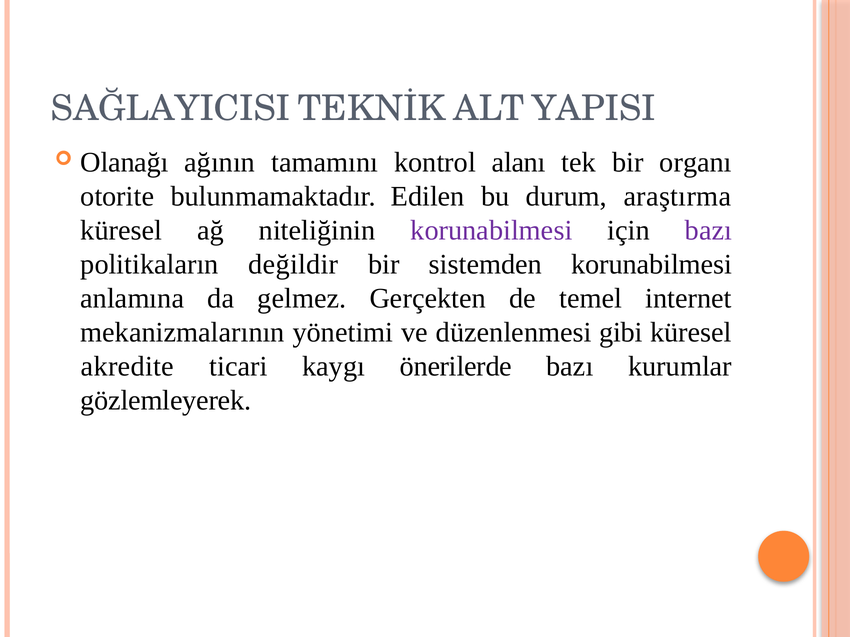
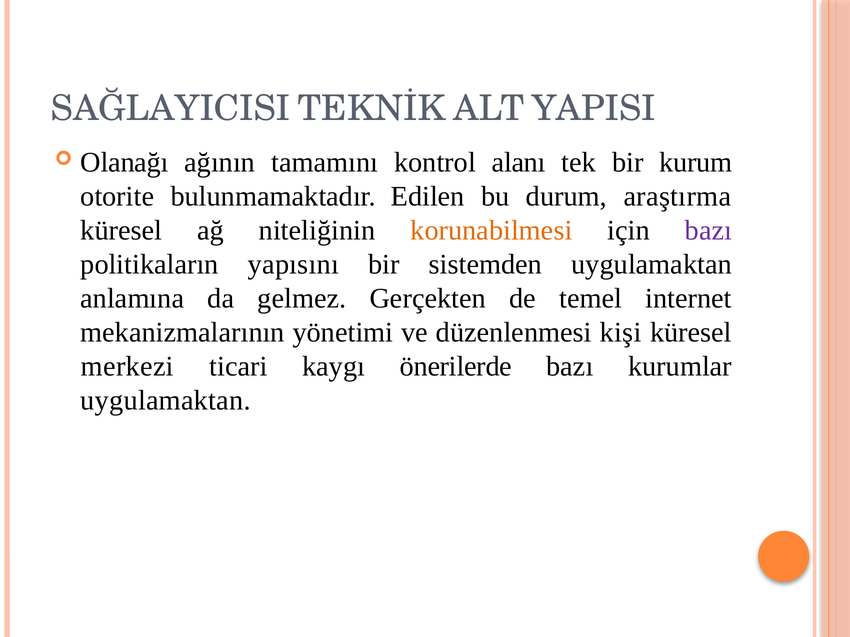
organı: organı -> kurum (696, 163)
korunabilmesi colour: purple -> orange (491, 231)
değildir: değildir -> yapısını (293, 265)
sistemden korunabilmesi: korunabilmesi -> uygulamaktan (652, 265)
gibi: gibi -> kişi (621, 333)
akredite: akredite -> merkezi (127, 367)
gözlemleyerek: gözlemleyerek -> uygulamaktan (166, 401)
